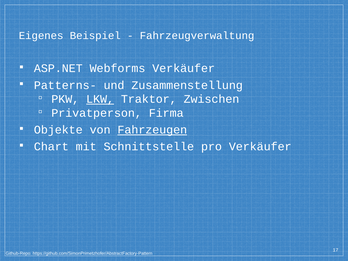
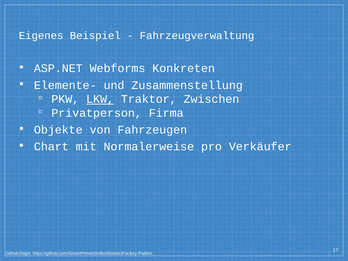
Webforms Verkäufer: Verkäufer -> Konkreten (184, 68)
Patterns-: Patterns- -> Elemente- (65, 85)
Fahrzeugen underline: present -> none (152, 130)
Schnittstelle: Schnittstelle -> Normalerweise (149, 147)
